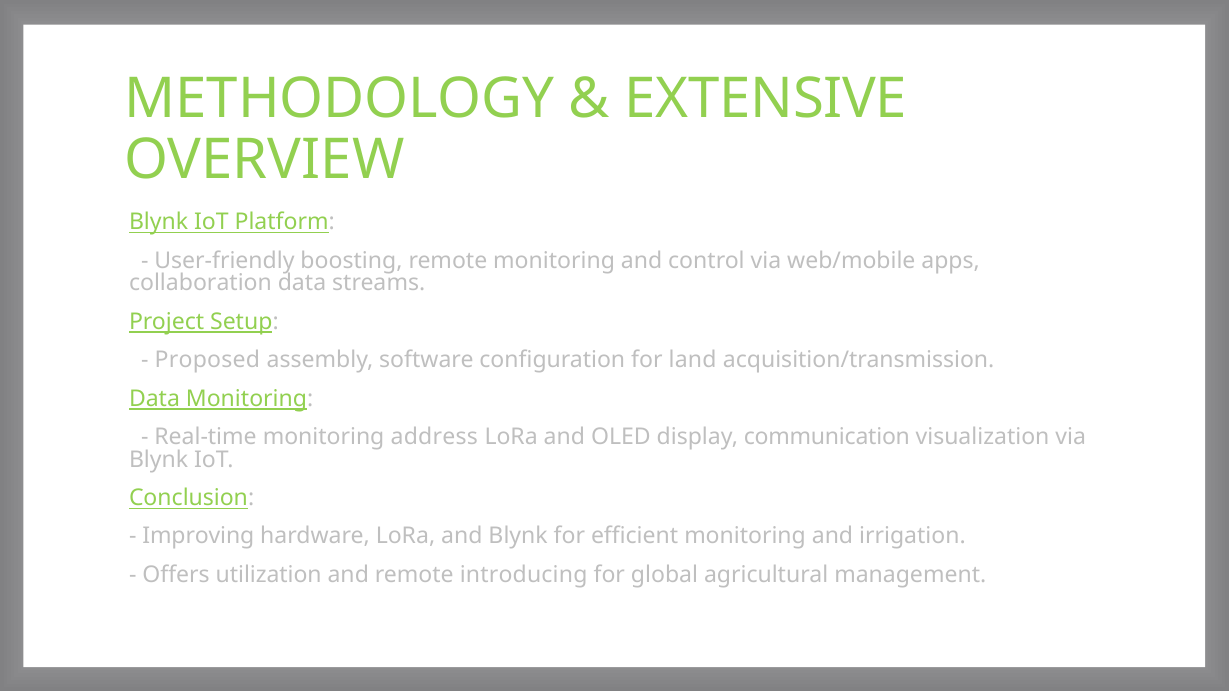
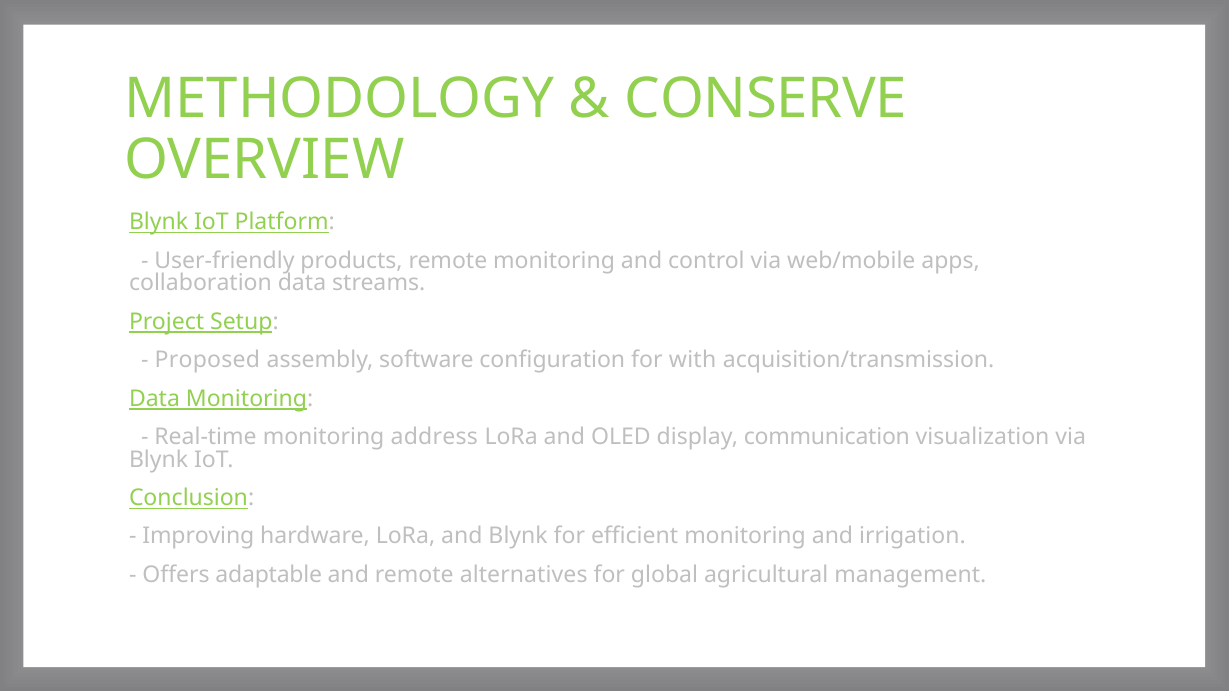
EXTENSIVE: EXTENSIVE -> CONSERVE (766, 99)
boosting: boosting -> products (352, 261)
land: land -> with (693, 360)
utilization: utilization -> adaptable (269, 575)
introducing: introducing -> alternatives (524, 575)
